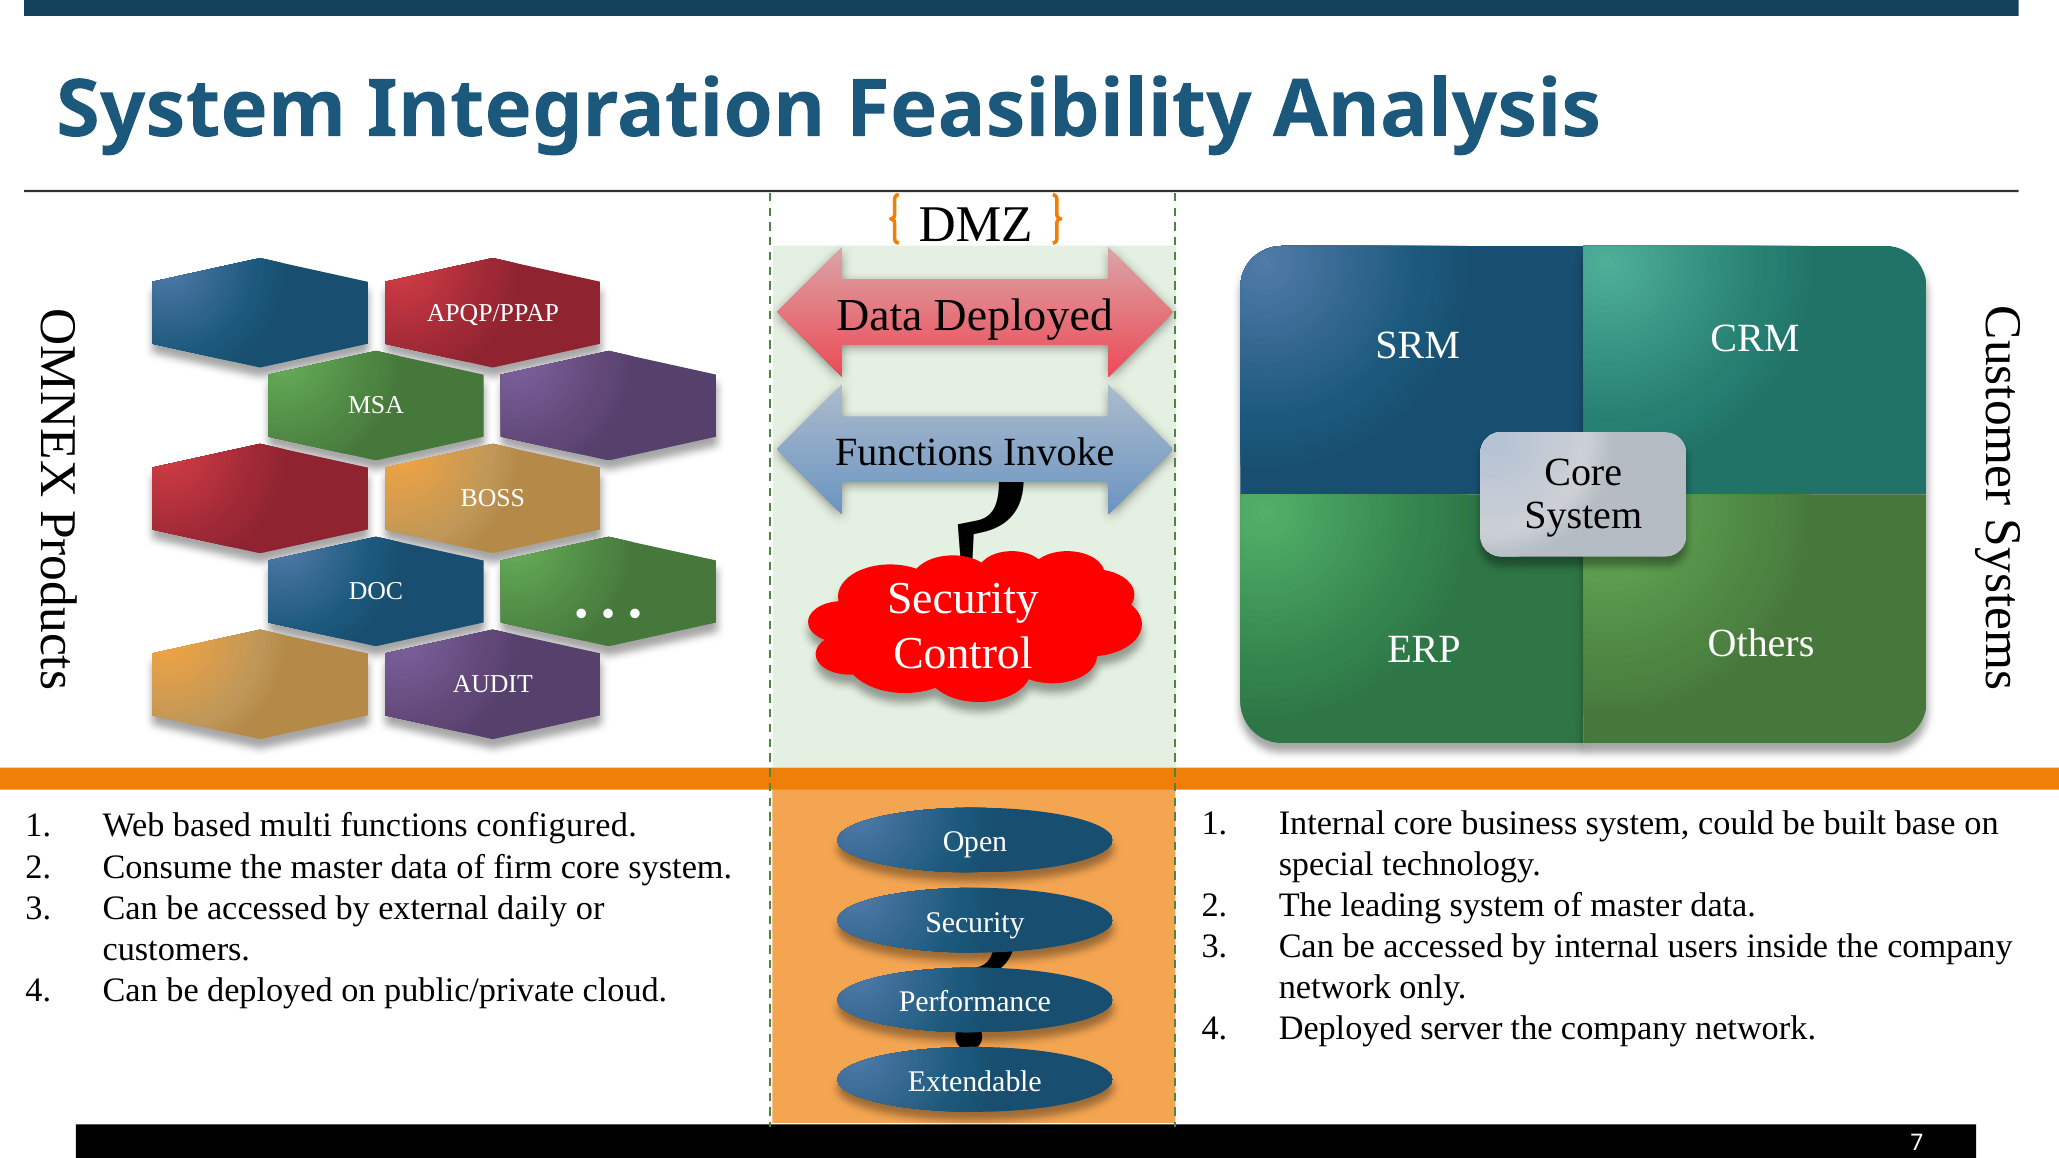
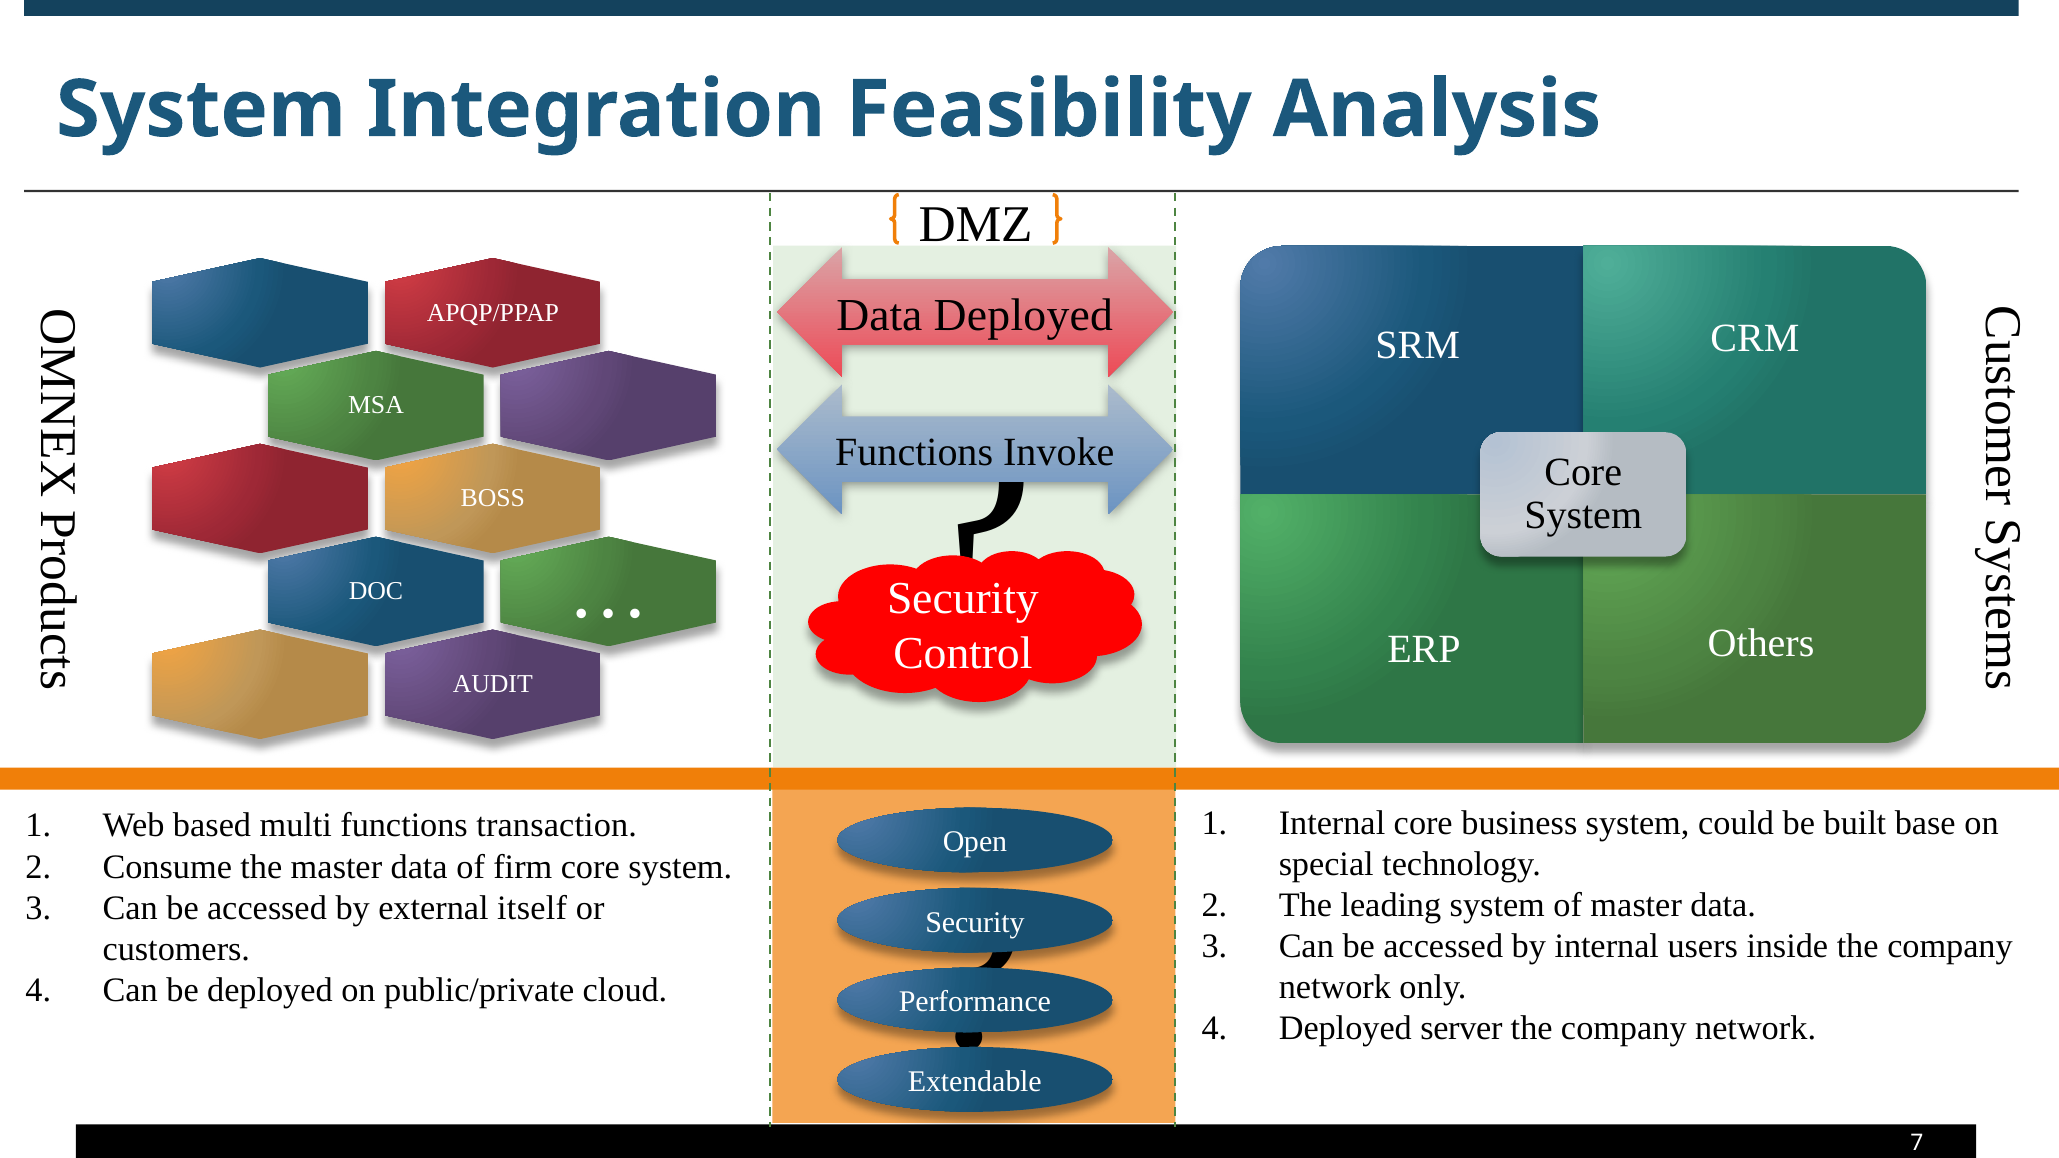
configured: configured -> transaction (557, 826)
daily: daily -> itself (532, 908)
